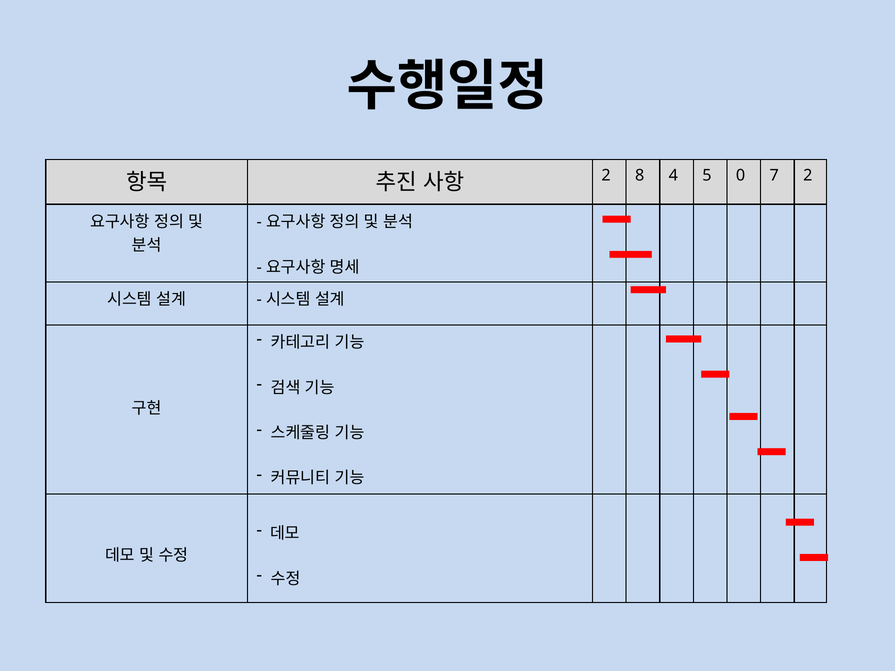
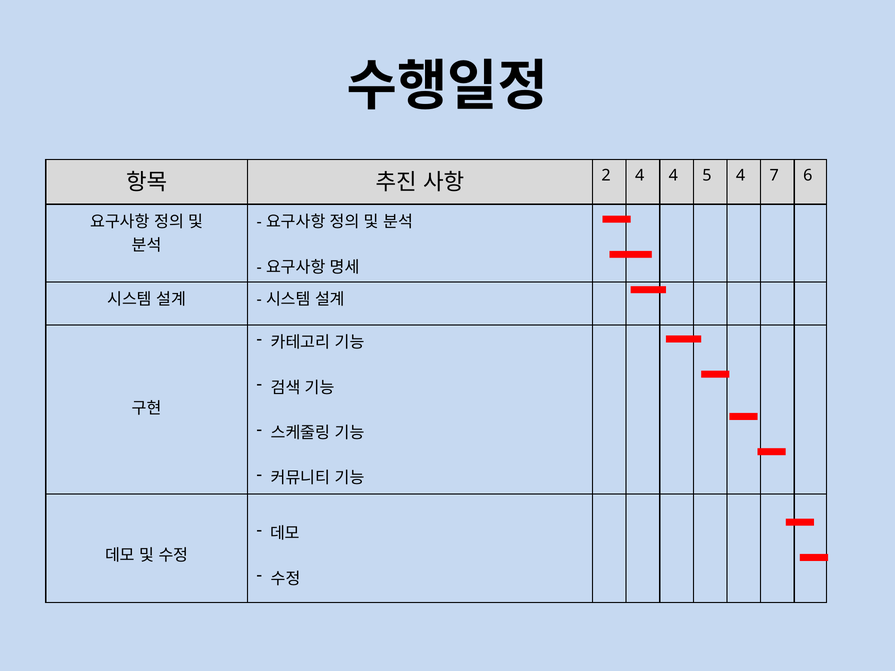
2 8: 8 -> 4 (640, 176)
5 0: 0 -> 4 (741, 176)
7 2: 2 -> 6 (808, 176)
